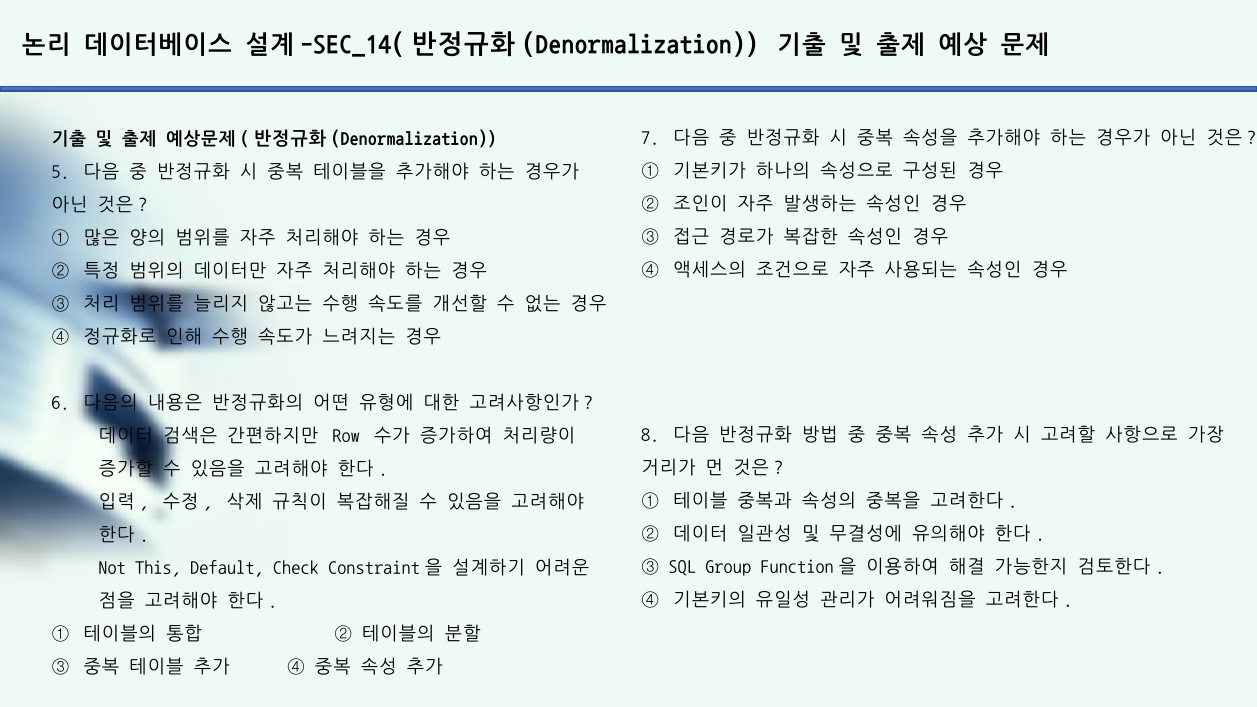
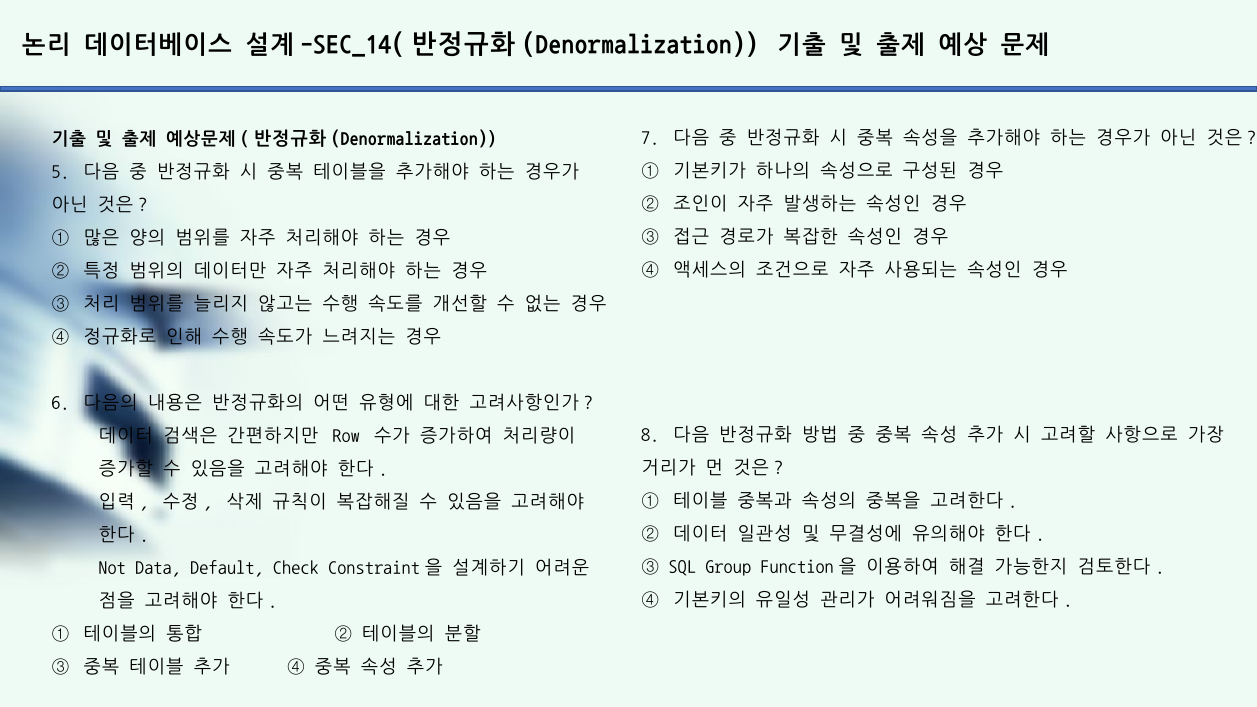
This: This -> Data (158, 567)
